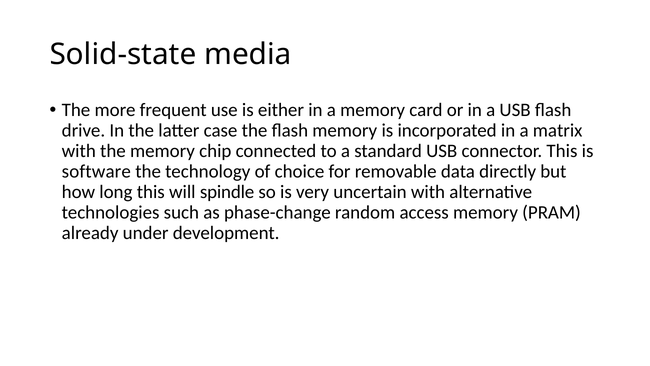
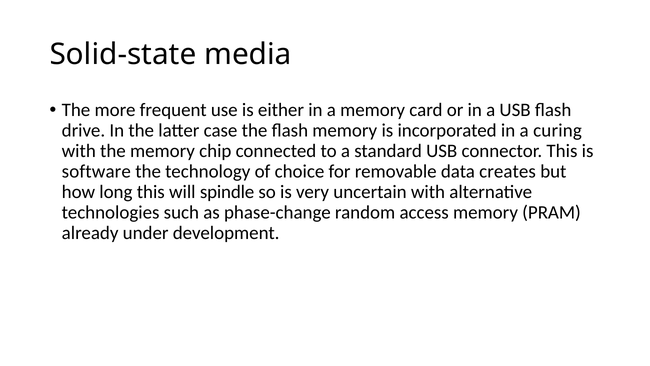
matrix: matrix -> curing (558, 130)
directly: directly -> creates (508, 171)
